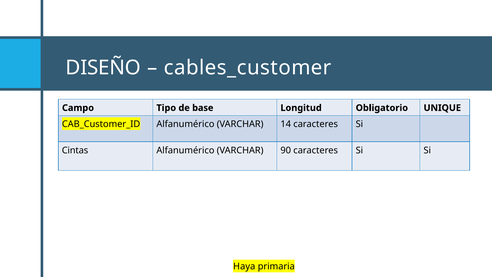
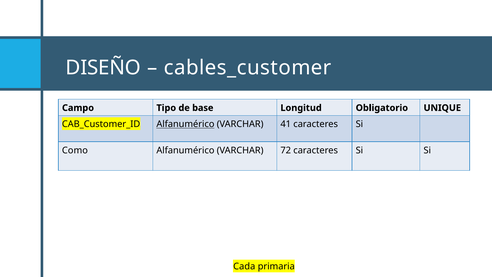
Alfanumérico underline: none -> present (185, 124)
14: 14 -> 41 (286, 124)
Cintas: Cintas -> Como (75, 150)
90: 90 -> 72 (286, 150)
Haya: Haya -> Cada (244, 266)
